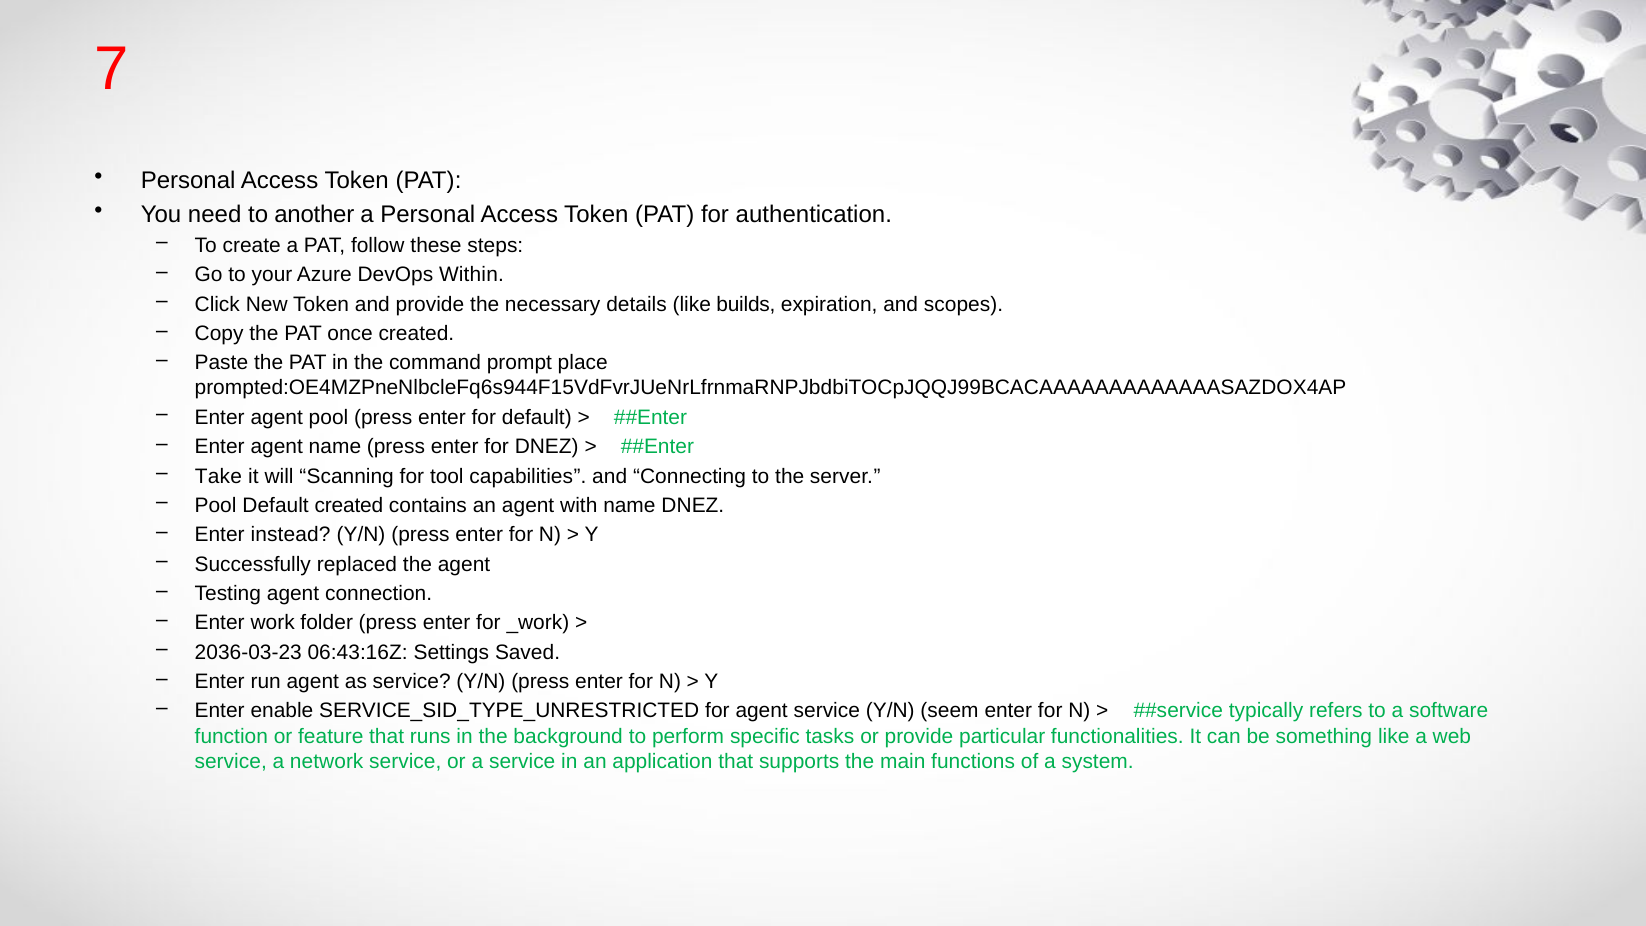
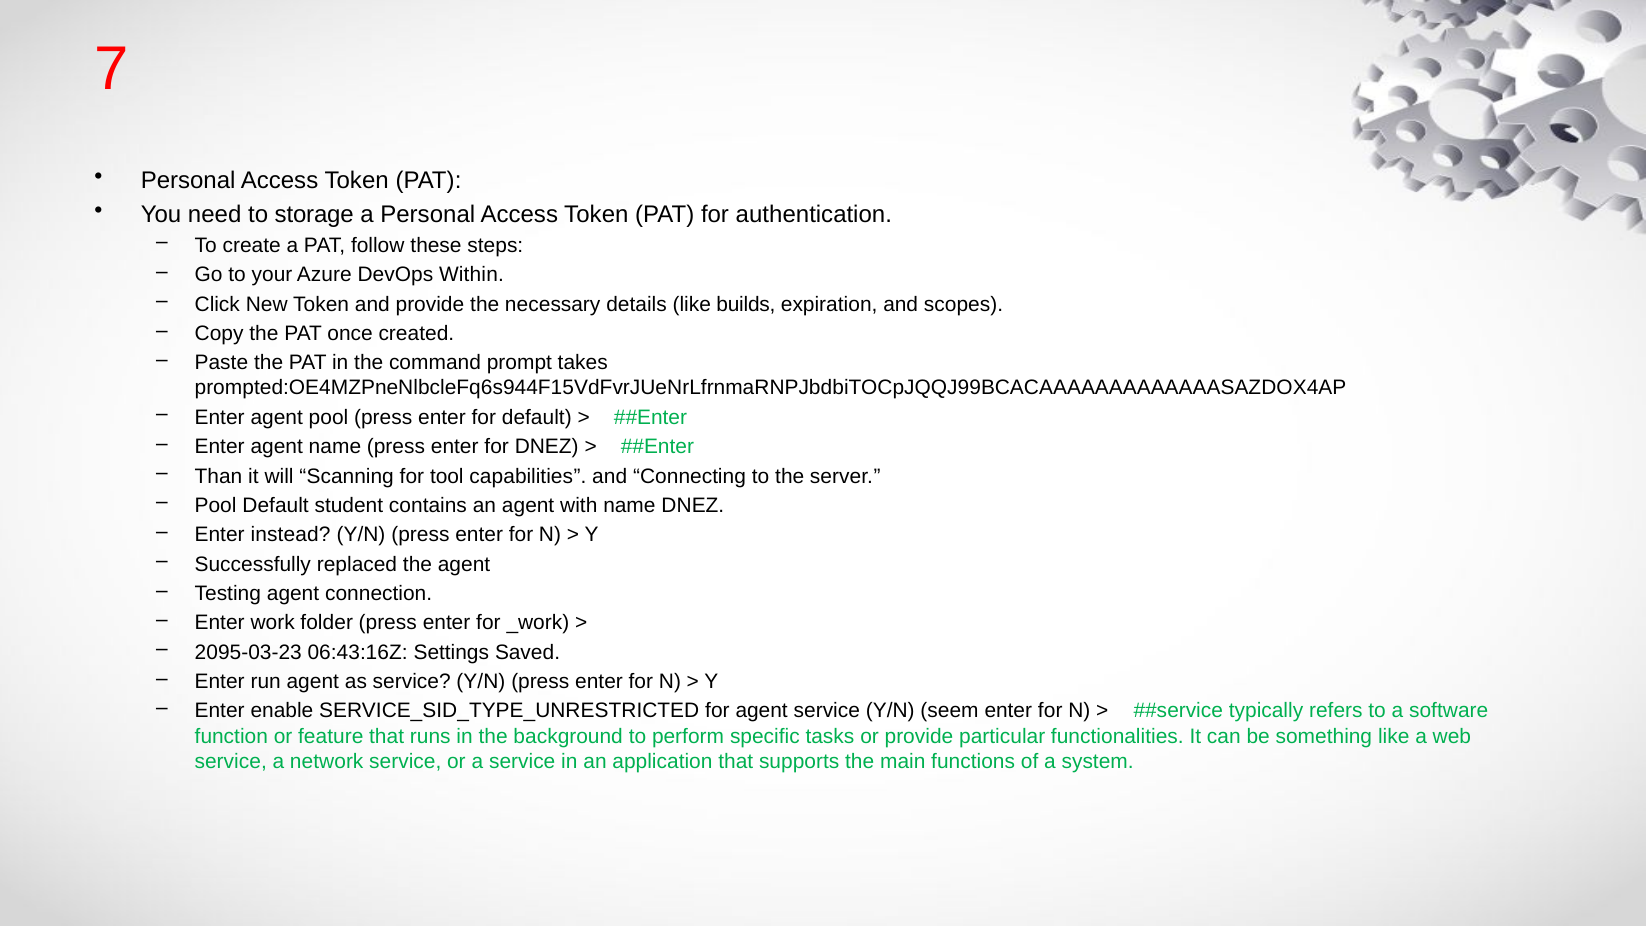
another: another -> storage (314, 214)
place: place -> takes (583, 363)
Take: Take -> Than (219, 476)
Default created: created -> student (349, 505)
2036-03-23: 2036-03-23 -> 2095-03-23 (248, 652)
